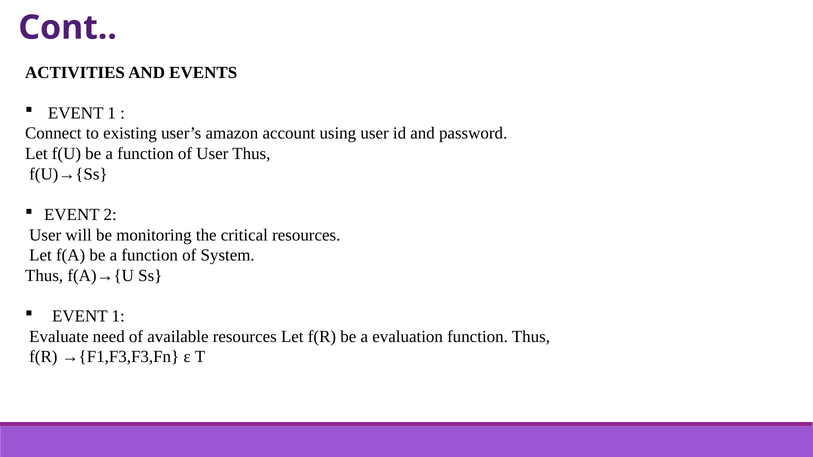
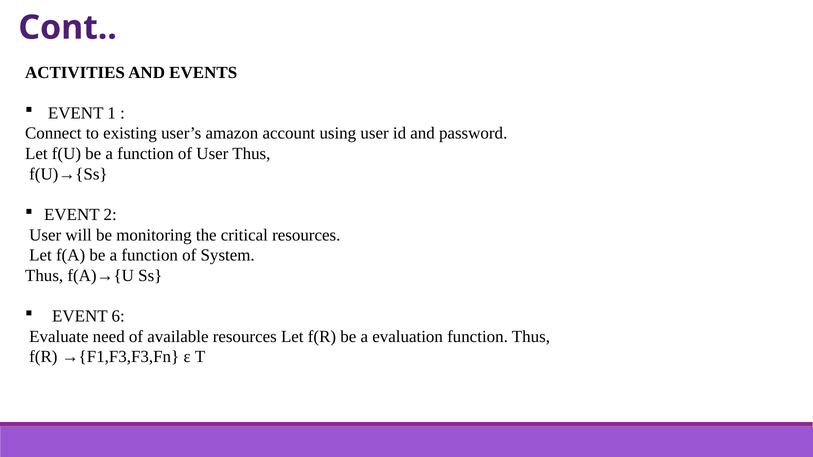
1: 1 -> 6 (118, 316)
